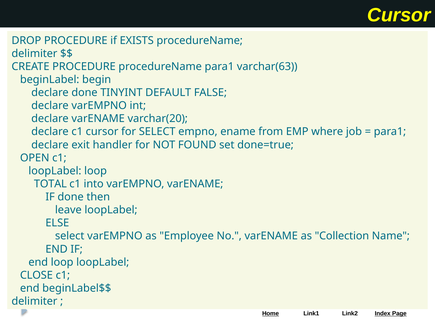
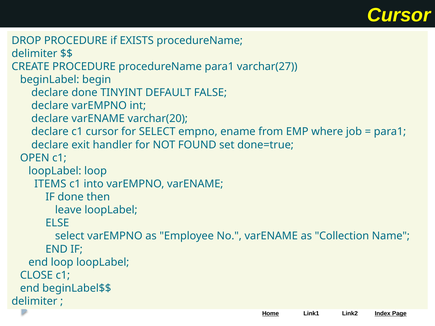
varchar(63: varchar(63 -> varchar(27 (267, 67)
TOTAL: TOTAL -> ITEMS (50, 184)
